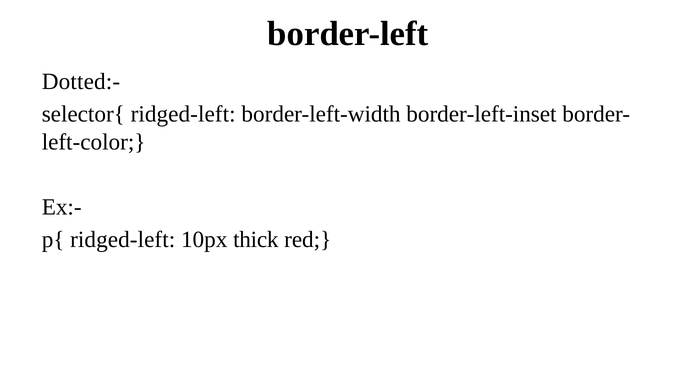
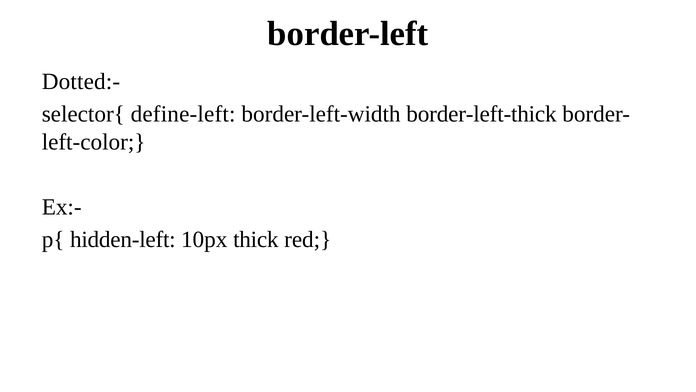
selector{ ridged-left: ridged-left -> define-left (183, 114)
border-left-inset: border-left-inset -> border-left-thick (482, 114)
p{ ridged-left: ridged-left -> hidden-left (123, 239)
